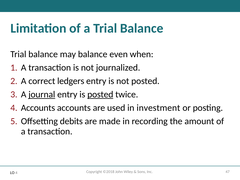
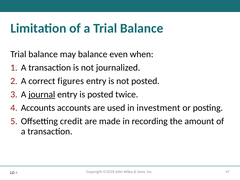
ledgers: ledgers -> figures (71, 81)
posted underline: present -> none (100, 94)
debits: debits -> credit (71, 121)
